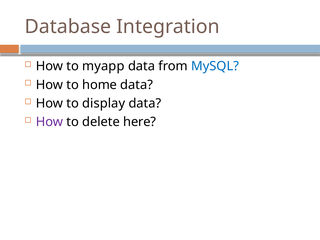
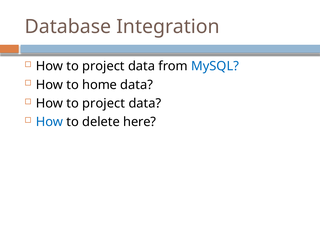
myapp: myapp -> project (103, 66)
display: display -> project (104, 103)
How colour: purple -> blue (49, 122)
